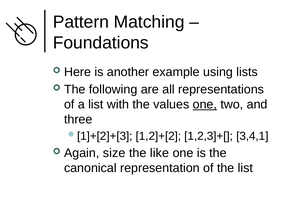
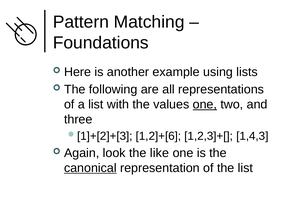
1,2]+[2: 1,2]+[2 -> 1,2]+[6 (158, 136)
3,4,1: 3,4,1 -> 1,4,3 (252, 136)
size: size -> look (114, 153)
canonical underline: none -> present (90, 168)
